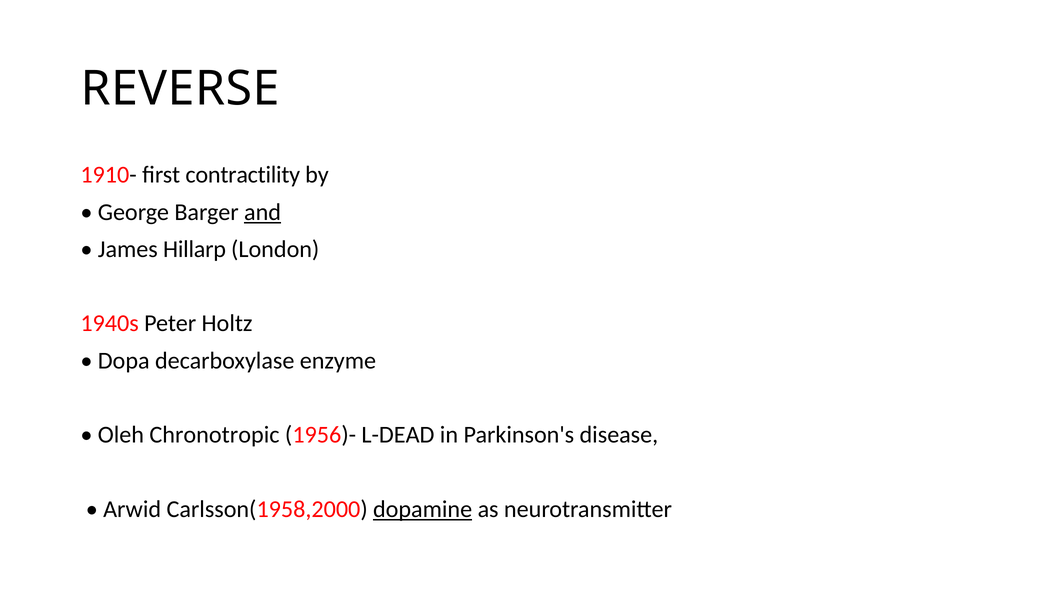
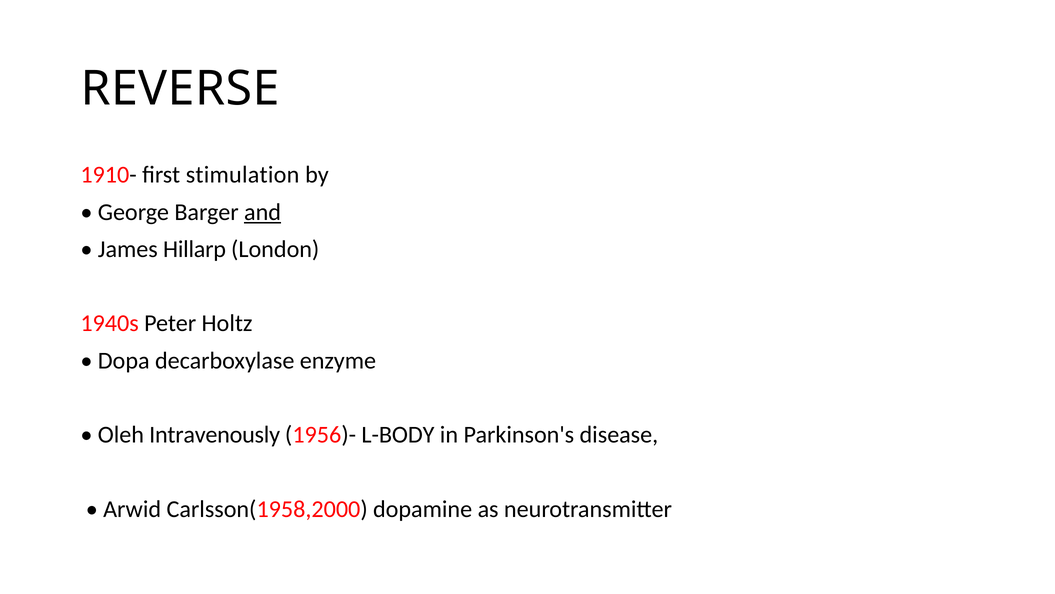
contractility: contractility -> stimulation (243, 175)
Chronotropic: Chronotropic -> Intravenously (215, 434)
L-DEAD: L-DEAD -> L-BODY (398, 434)
dopamine underline: present -> none (423, 509)
